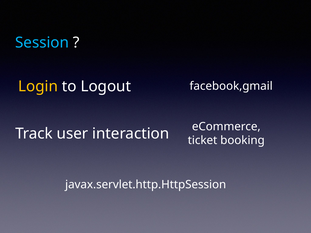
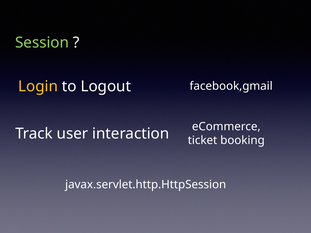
Session colour: light blue -> light green (42, 43)
